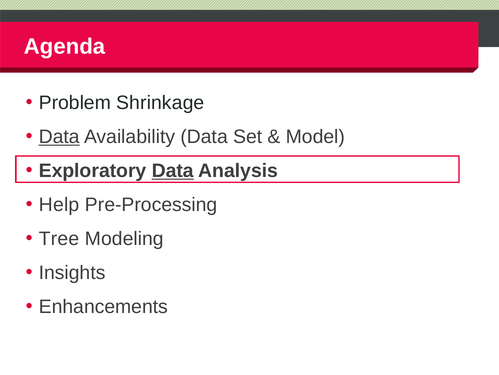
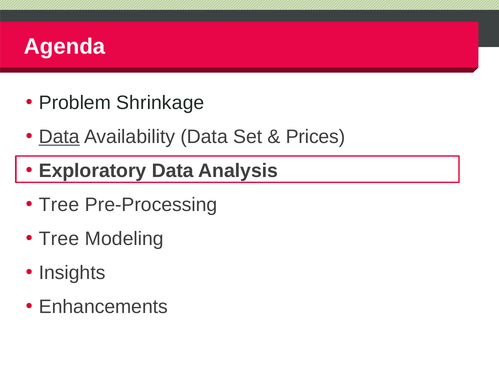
Model: Model -> Prices (316, 136)
Data underline: present -> none (173, 170)
Help: Help -> Tree (59, 204)
